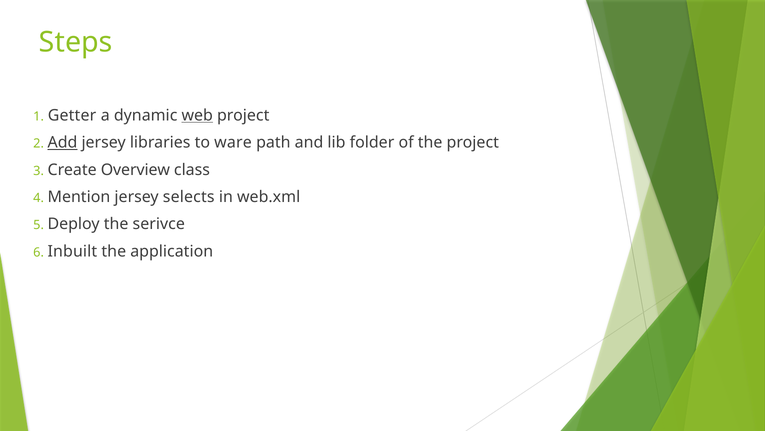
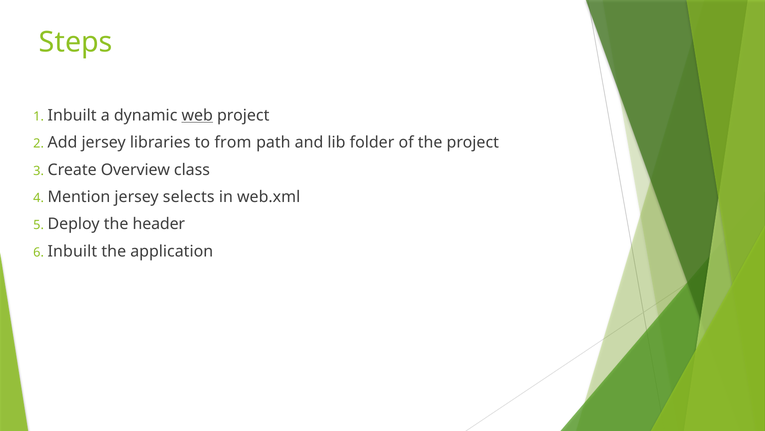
Getter: Getter -> Inbuilt (72, 115)
Add underline: present -> none (62, 142)
ware: ware -> from (233, 142)
serivce: serivce -> header (159, 224)
